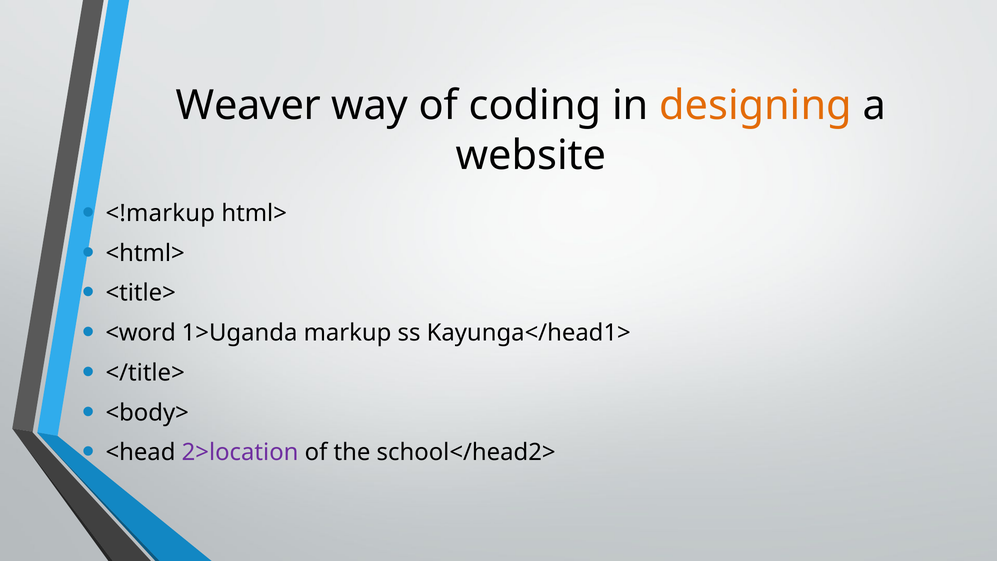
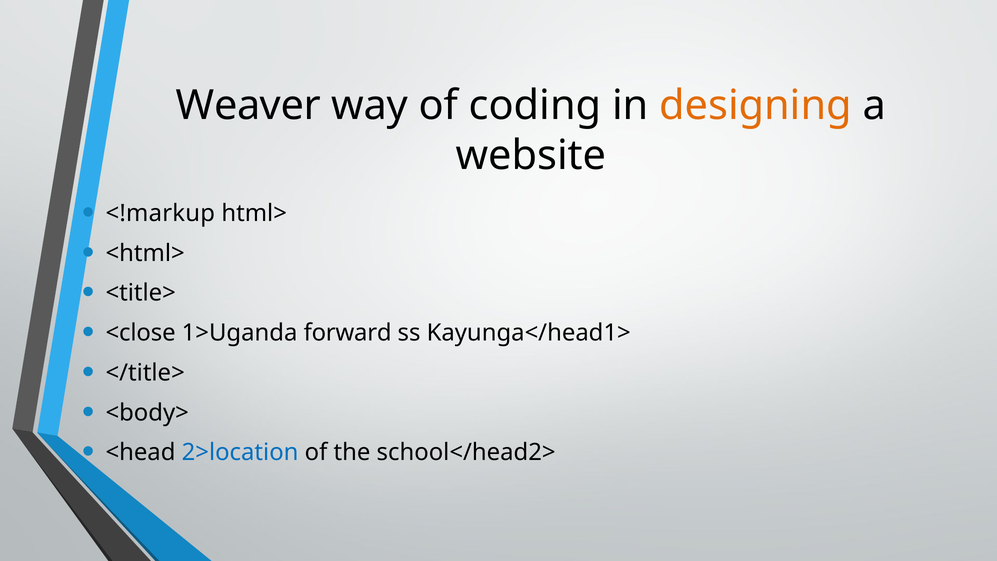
<word: <word -> <close (141, 333)
markup: markup -> forward (348, 333)
2>location colour: purple -> blue (240, 452)
